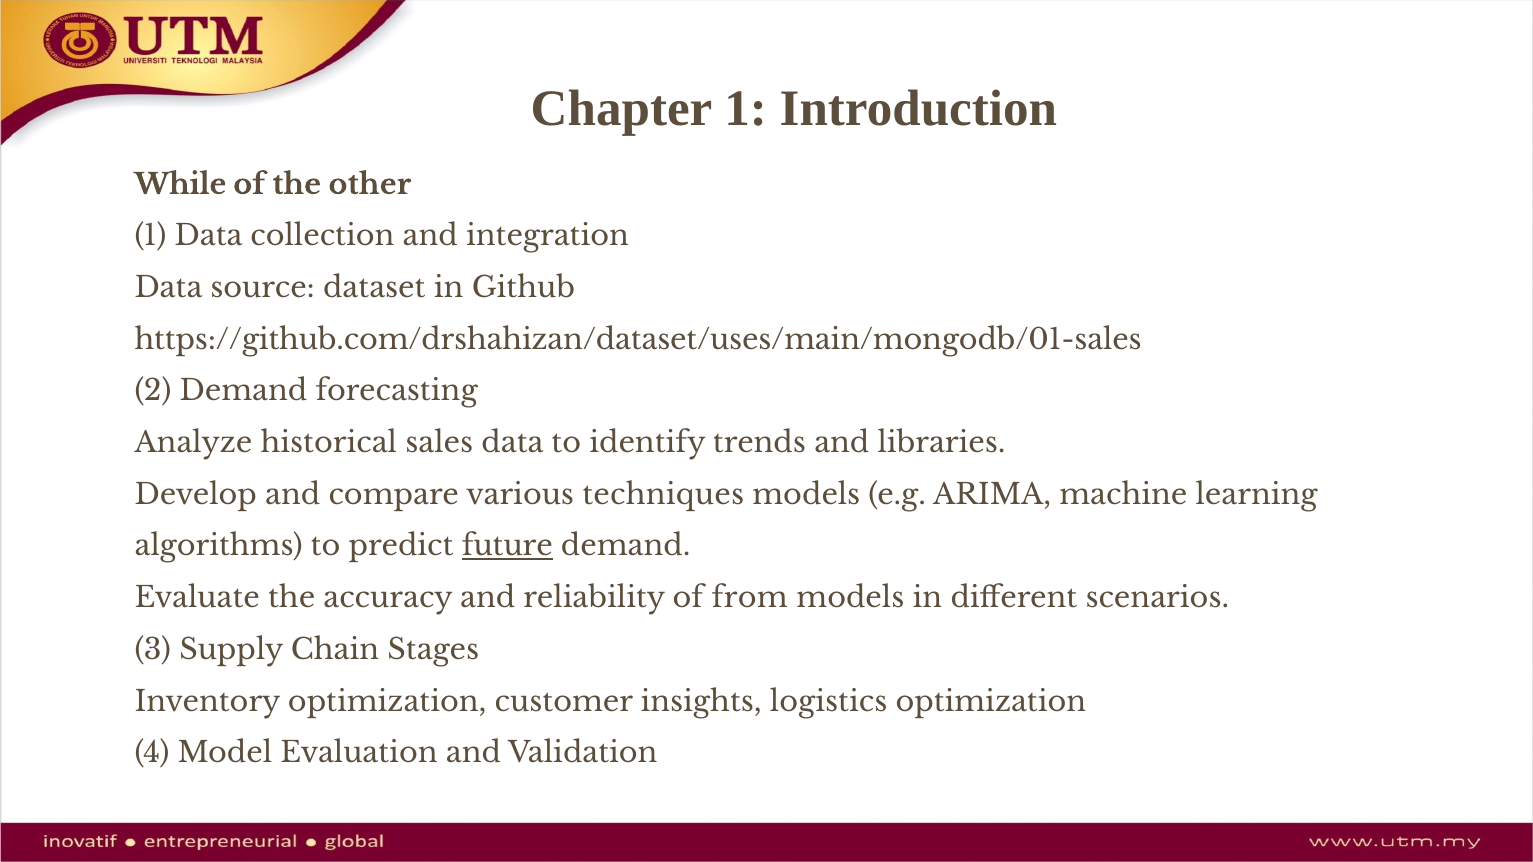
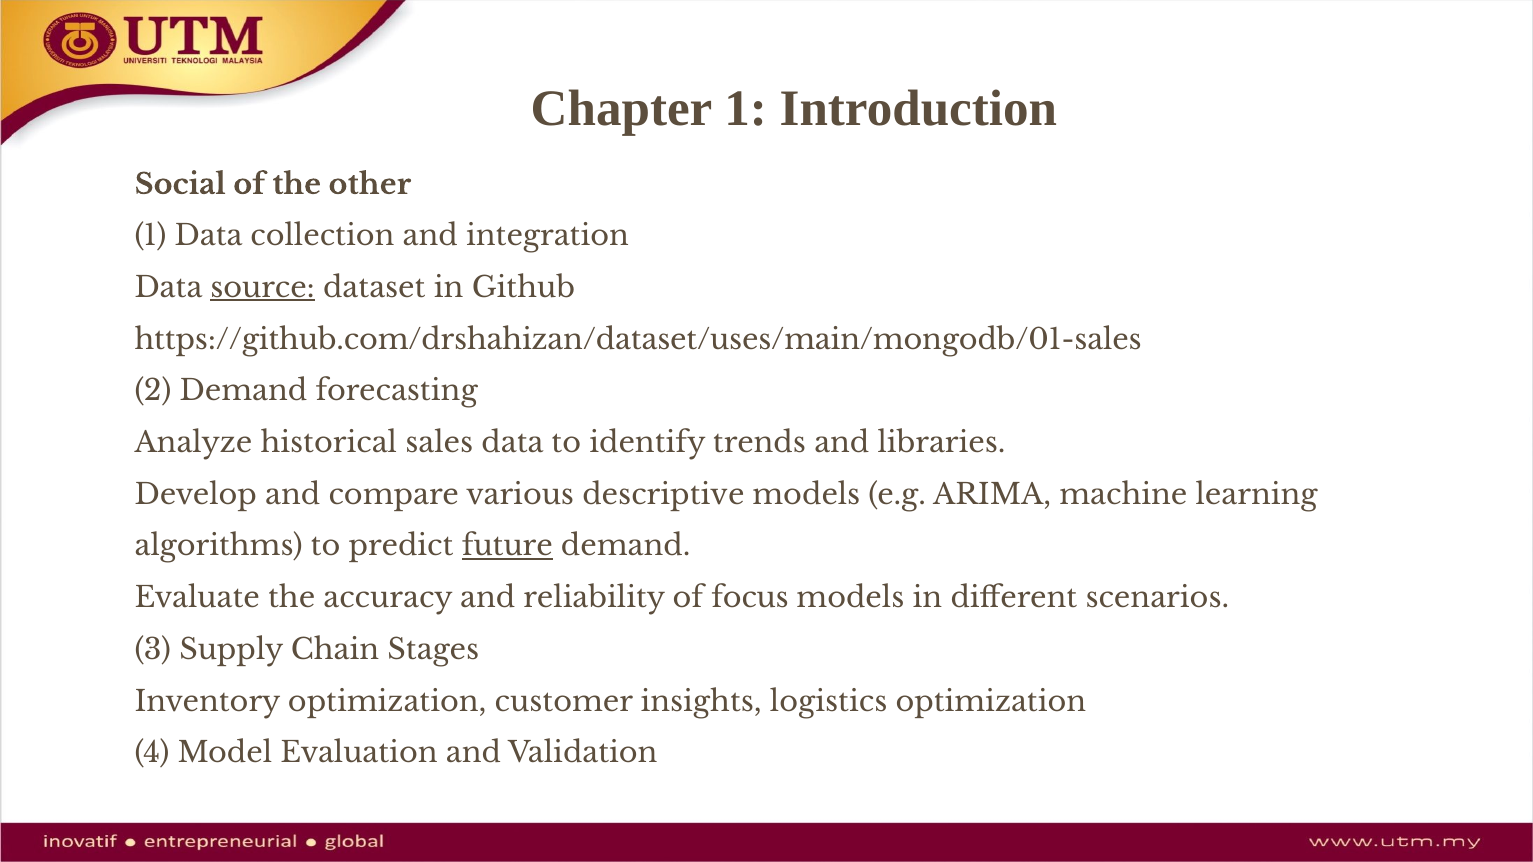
While: While -> Social (180, 185)
source underline: none -> present (263, 288)
techniques: techniques -> descriptive (663, 495)
from: from -> focus (750, 598)
